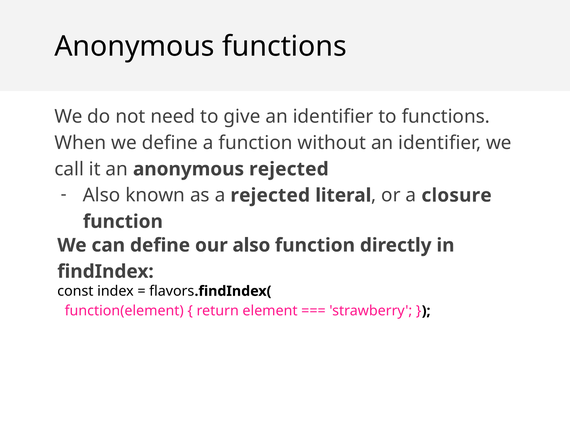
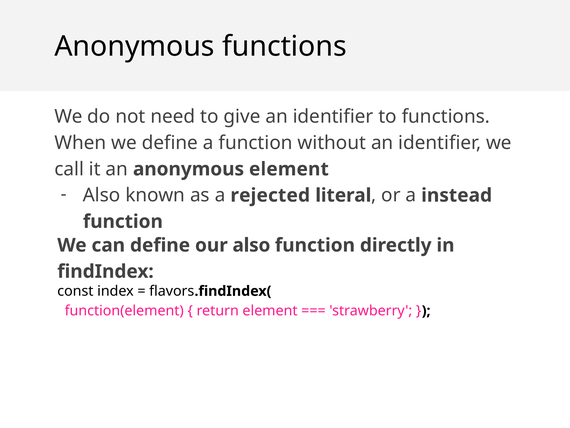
anonymous rejected: rejected -> element (289, 169)
closure: closure -> instead (457, 195)
